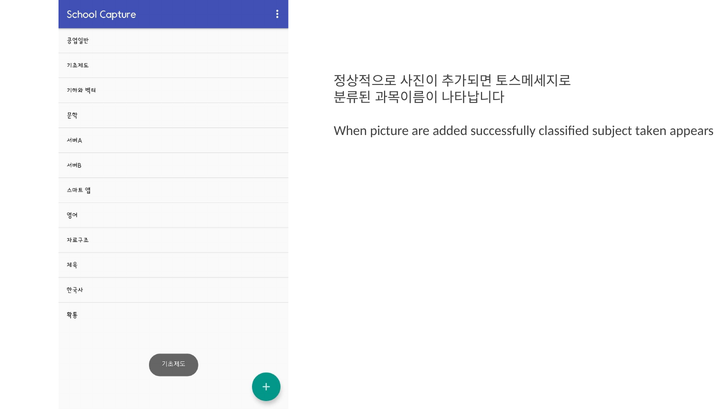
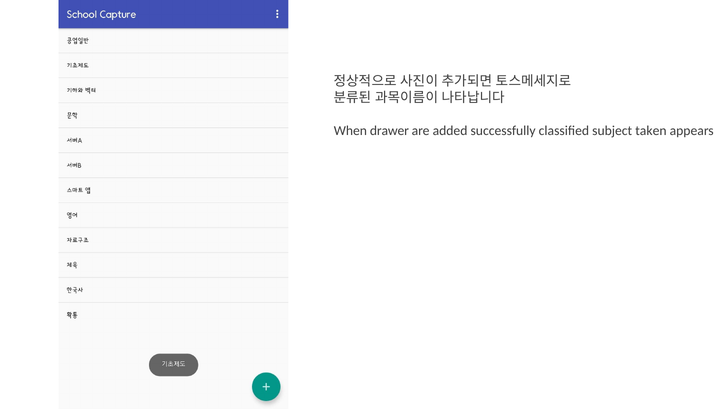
picture: picture -> drawer (389, 131)
